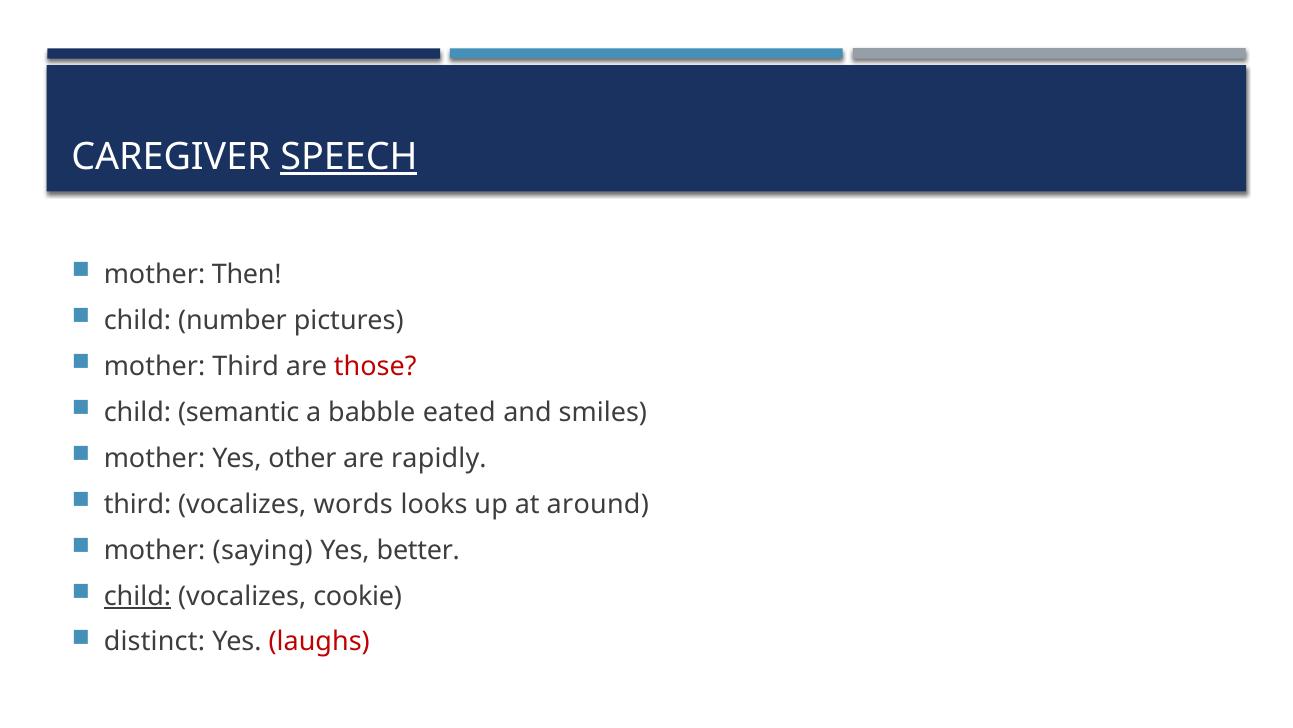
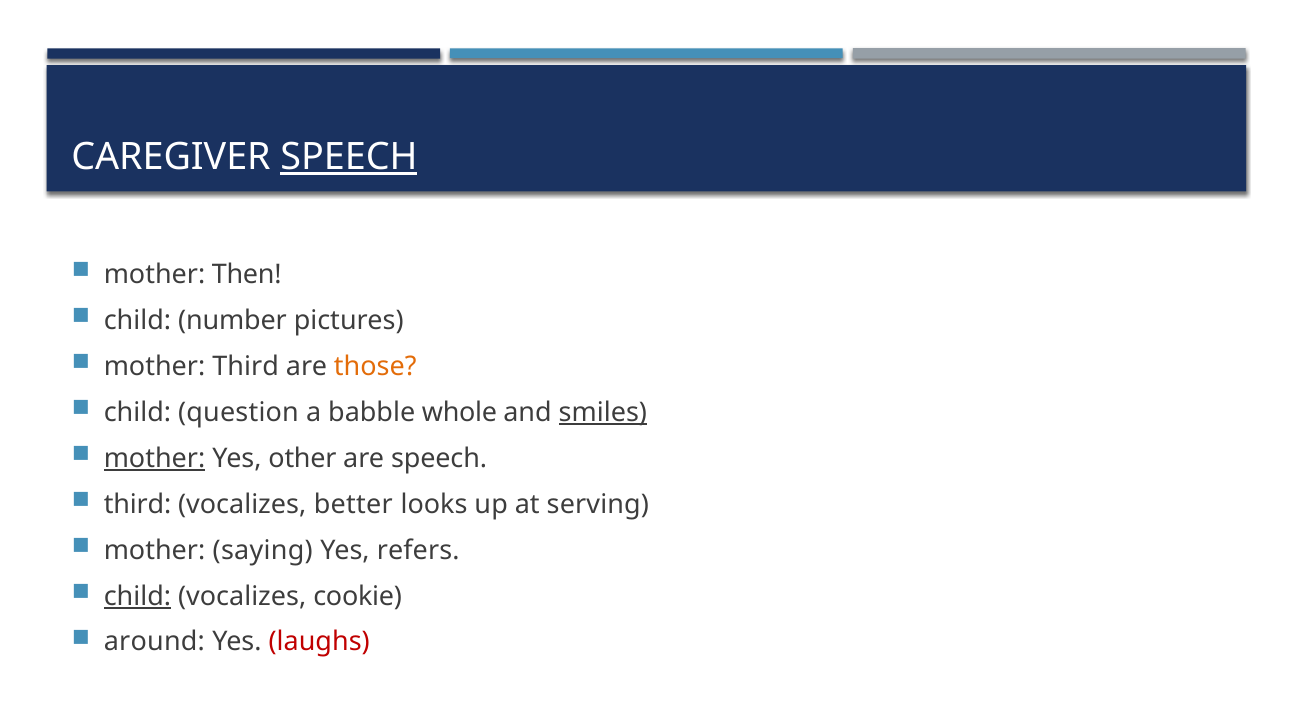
those colour: red -> orange (375, 366)
semantic: semantic -> question (239, 412)
eated: eated -> whole (459, 412)
smiles underline: none -> present (603, 412)
mother underline: none -> present (154, 458)
are rapidly: rapidly -> speech (439, 458)
words: words -> better (353, 504)
around: around -> serving (598, 504)
better: better -> refers (418, 550)
distinct: distinct -> around (154, 641)
